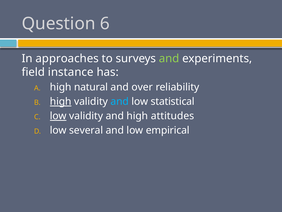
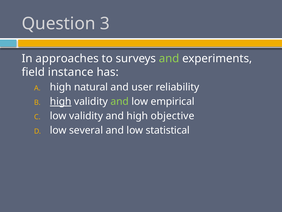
6: 6 -> 3 (105, 24)
over: over -> user (142, 87)
and colour: light blue -> light green (120, 101)
statistical: statistical -> empirical (173, 101)
low underline: present -> none (58, 116)
attitudes: attitudes -> objective (173, 116)
empirical: empirical -> statistical (168, 130)
